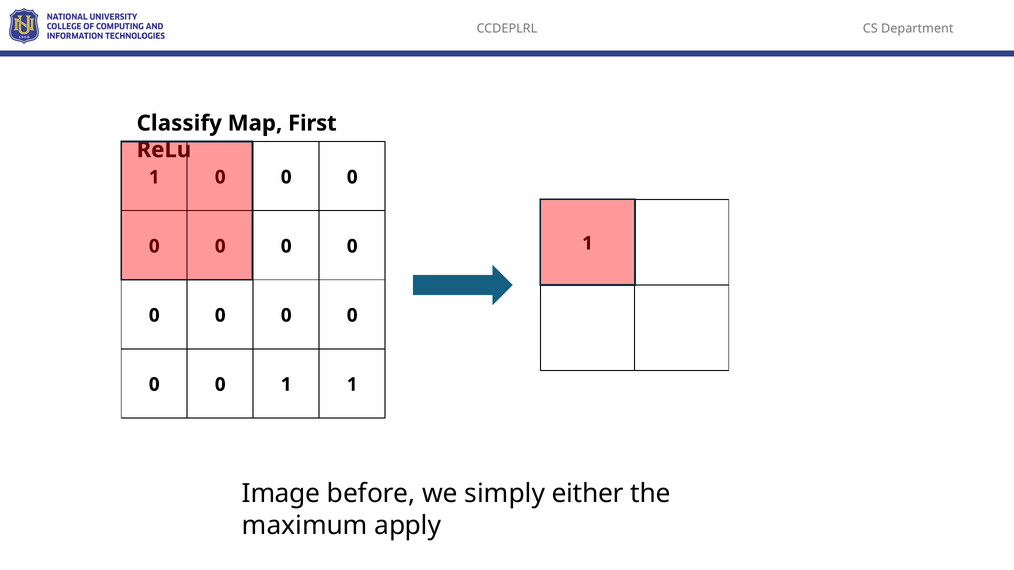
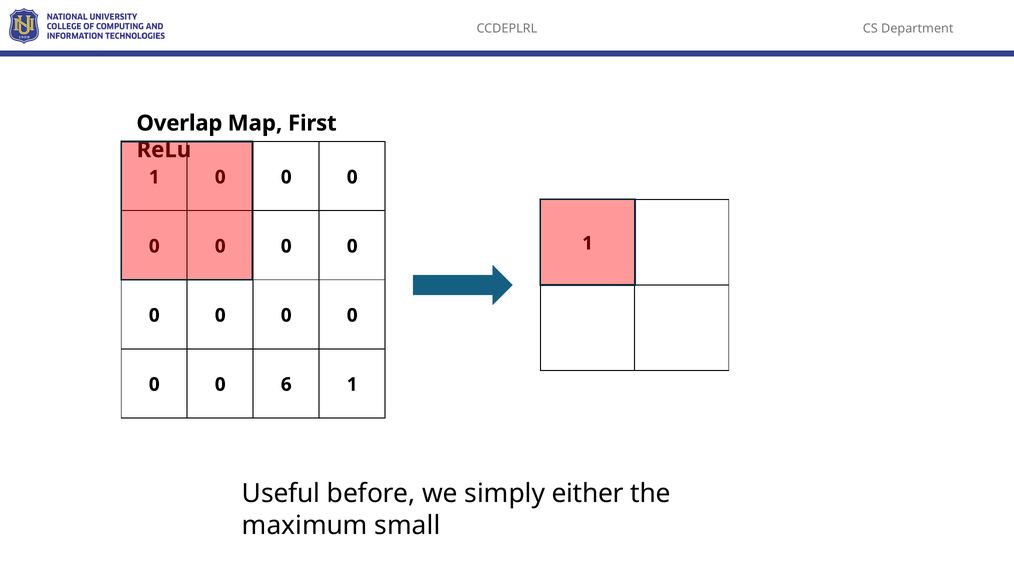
Classify: Classify -> Overlap (179, 123)
0 1: 1 -> 6 (286, 385)
Image: Image -> Useful (281, 494)
apply: apply -> small (408, 526)
